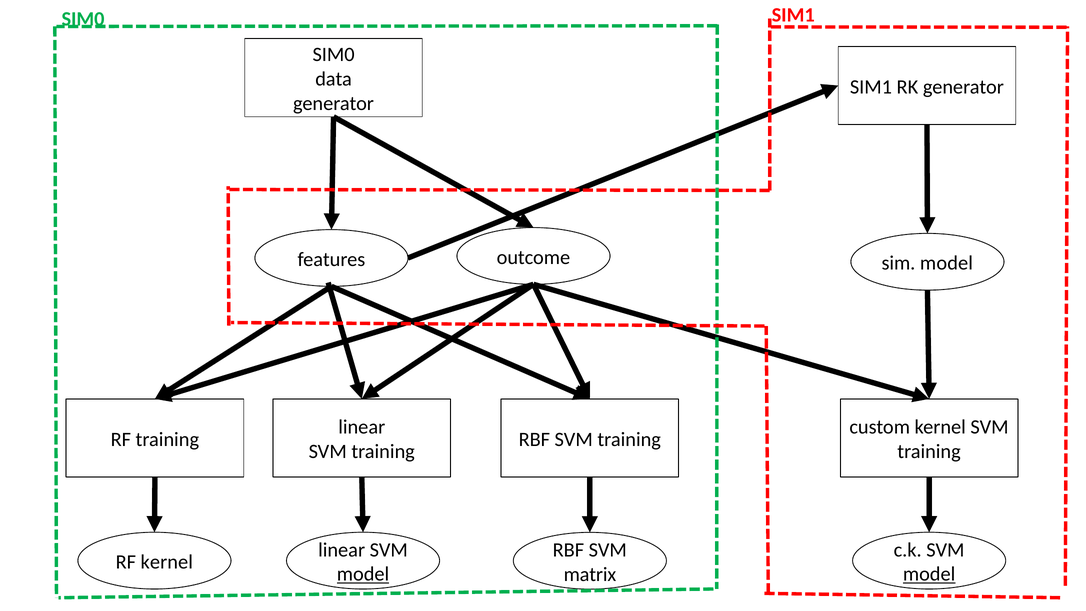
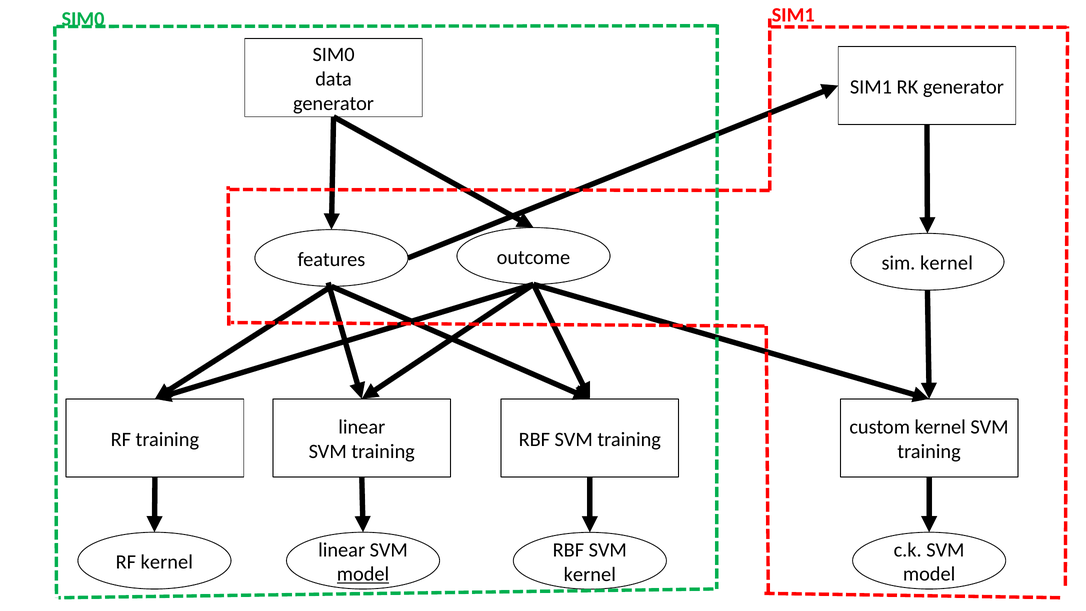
sim model: model -> kernel (946, 263)
model underline: present -> none (929, 574)
matrix: matrix -> kernel (590, 574)
